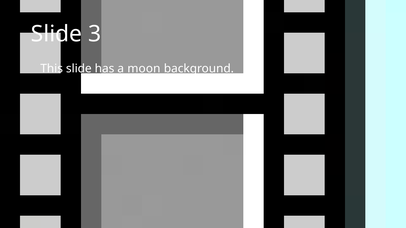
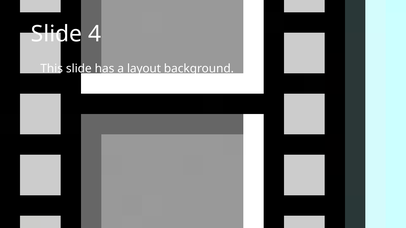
3: 3 -> 4 (95, 34)
moon: moon -> layout (144, 69)
